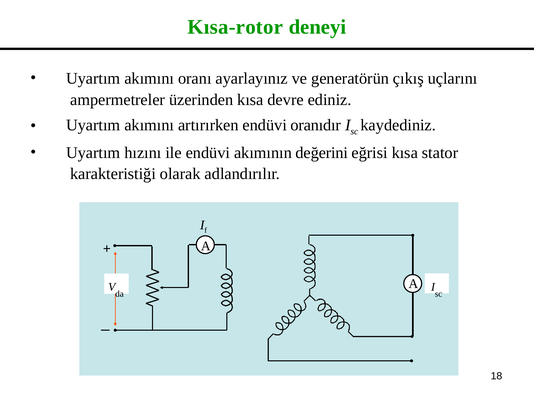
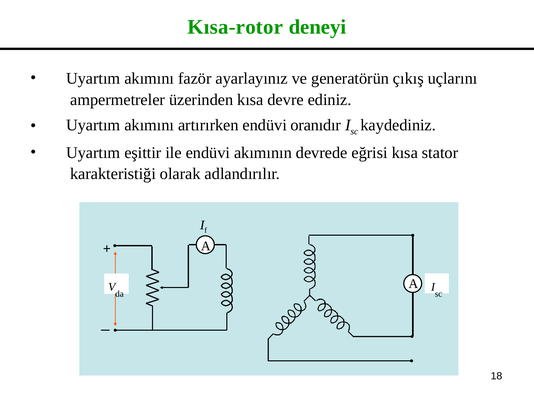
oranı: oranı -> fazör (195, 79)
hızını: hızını -> eşittir (143, 153)
değerini: değerini -> devrede (322, 153)
